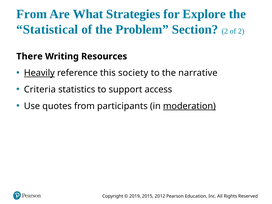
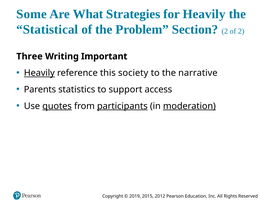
From: From -> Some (32, 14)
for Explore: Explore -> Heavily (204, 14)
There: There -> Three (29, 56)
Resources: Resources -> Important (104, 56)
Criteria: Criteria -> Parents (40, 89)
quotes underline: none -> present (57, 106)
participants underline: none -> present (122, 106)
